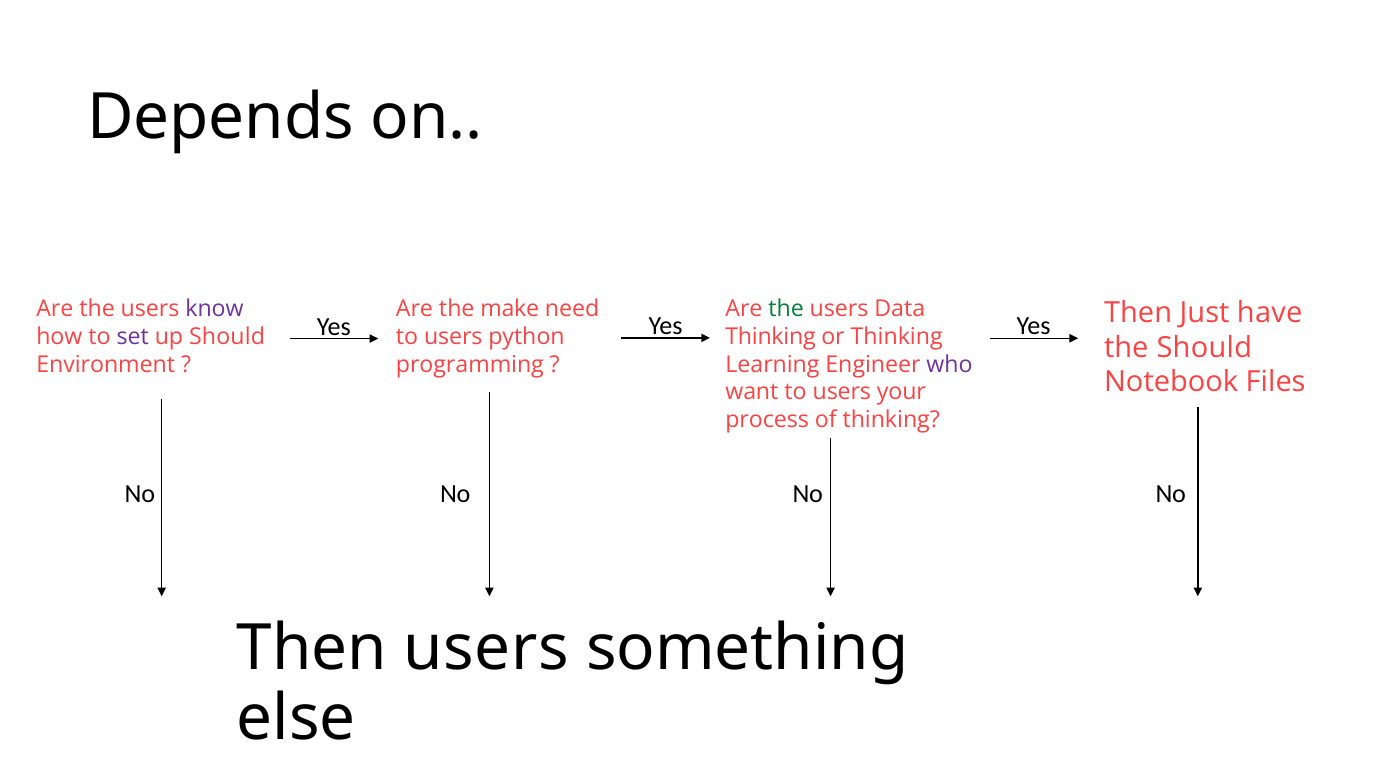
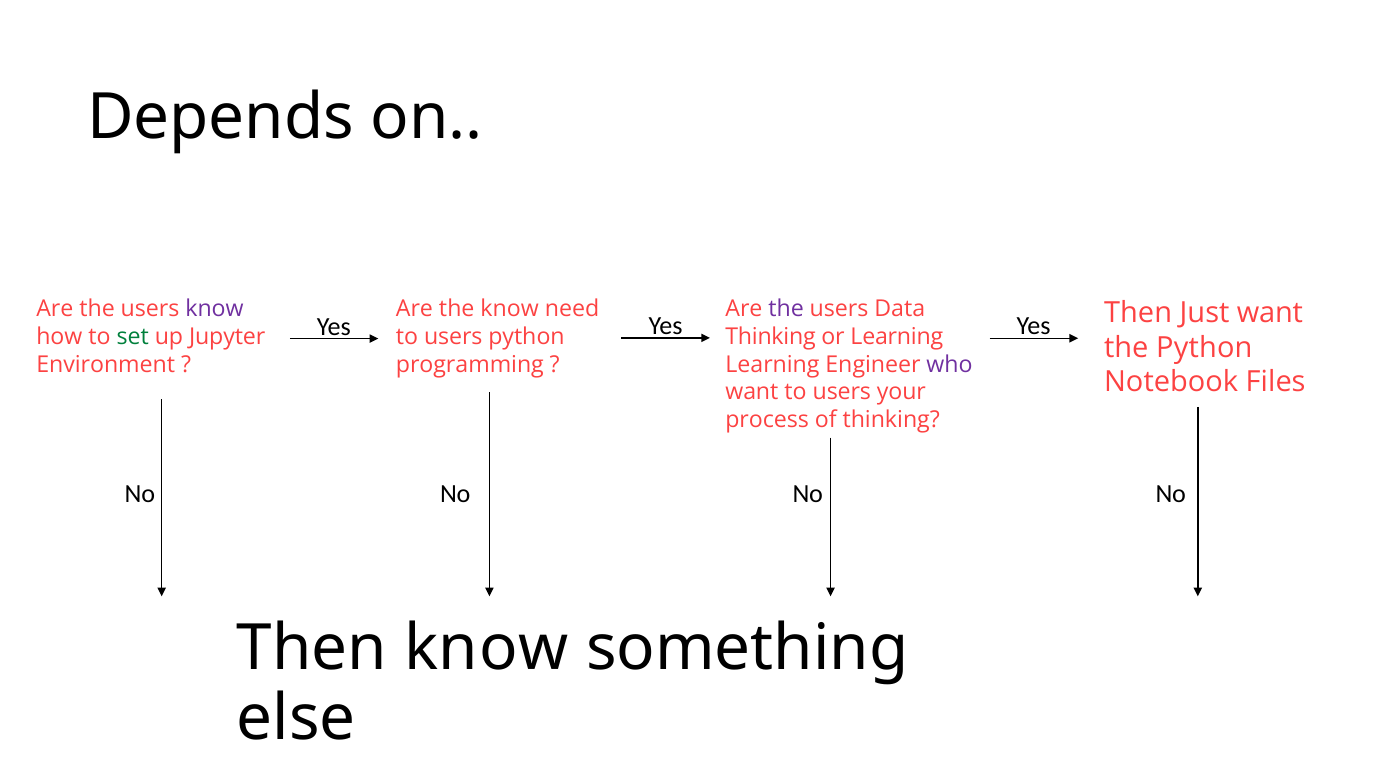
the make: make -> know (510, 309)
the colour: green -> purple (786, 309)
Just have: have -> want (1270, 312)
set colour: purple -> green (133, 336)
up Should: Should -> Jupyter (227, 336)
or Thinking: Thinking -> Learning (897, 336)
the Should: Should -> Python (1204, 347)
Then users: users -> know (486, 648)
